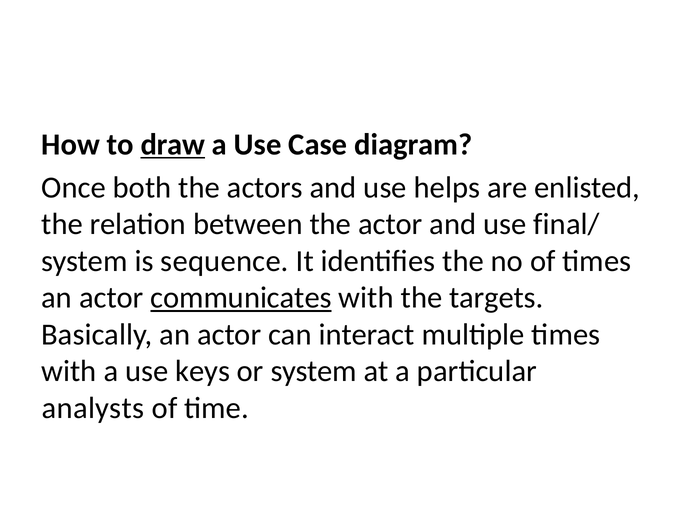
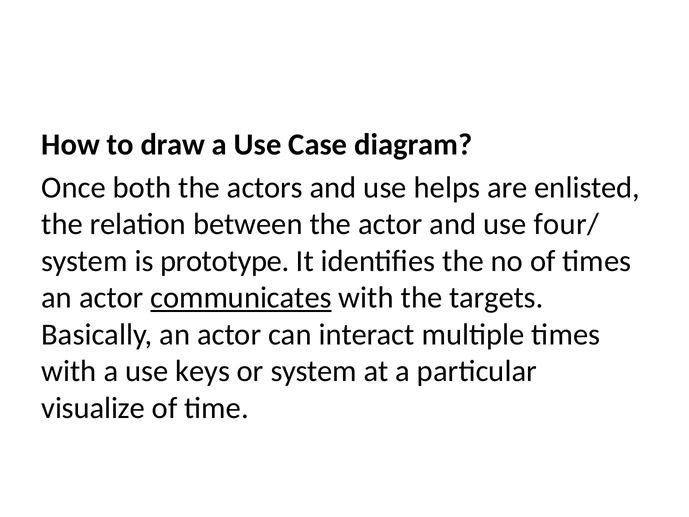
draw underline: present -> none (173, 145)
final/: final/ -> four/ (566, 224)
sequence: sequence -> prototype (225, 261)
analysts: analysts -> visualize (93, 408)
